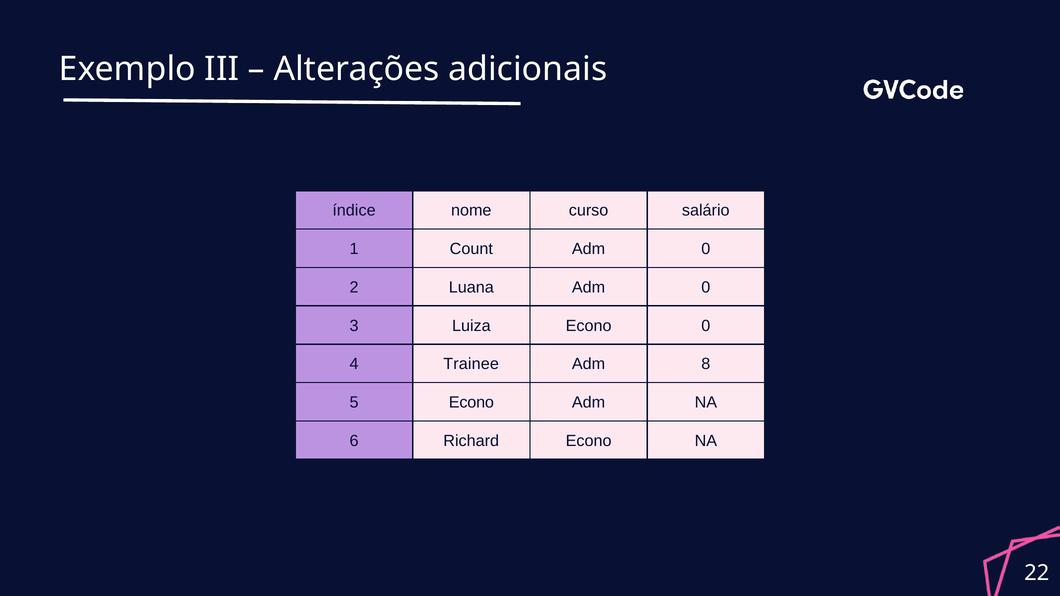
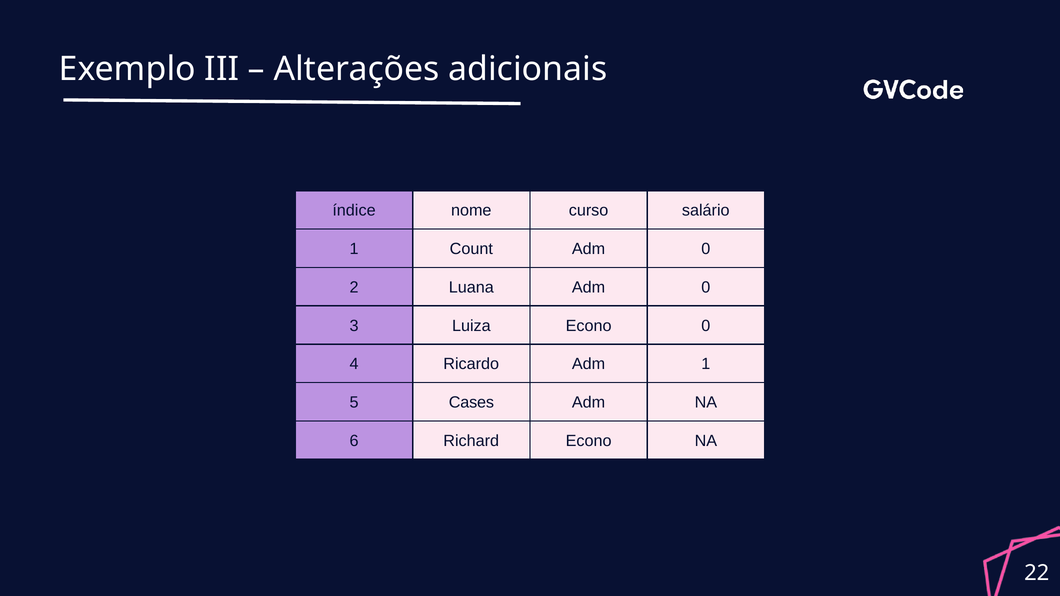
Trainee: Trainee -> Ricardo (471, 364)
Adm 8: 8 -> 1 (706, 364)
5 Econo: Econo -> Cases (471, 403)
